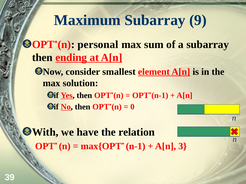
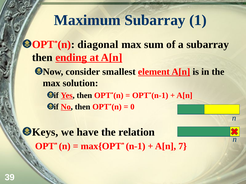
9: 9 -> 1 (198, 20)
personal: personal -> diagonal (98, 45)
With: With -> Keys (45, 132)
3: 3 -> 7 (183, 147)
